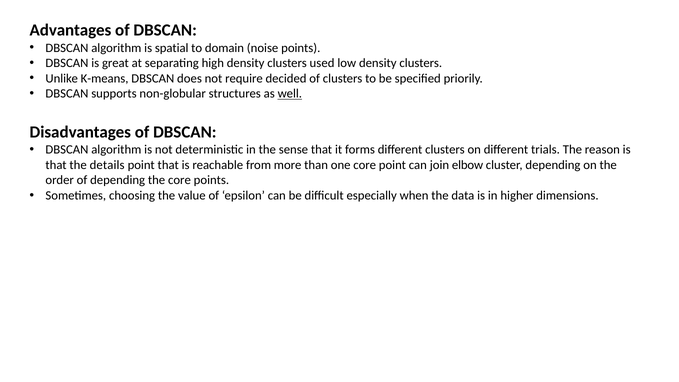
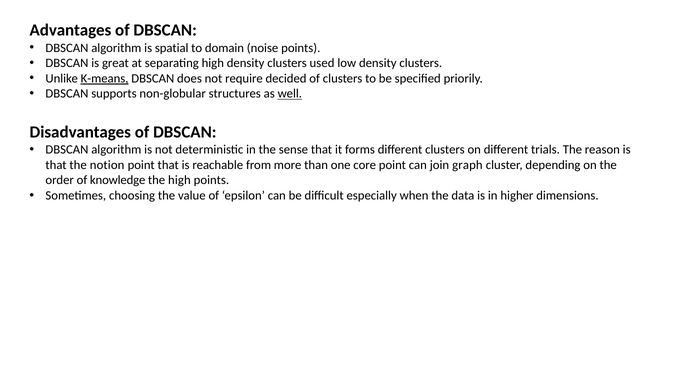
K-means underline: none -> present (105, 78)
details: details -> notion (107, 165)
elbow: elbow -> graph (467, 165)
of depending: depending -> knowledge (118, 180)
the core: core -> high (179, 180)
